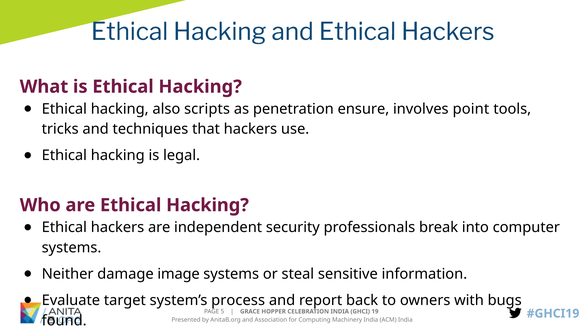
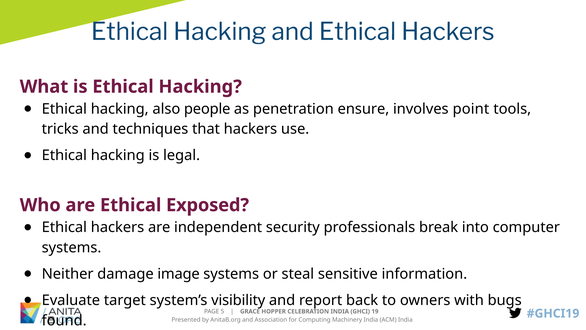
scripts: scripts -> people (207, 109)
are Ethical Hacking: Hacking -> Exposed (208, 205)
process: process -> visibility (238, 300)
